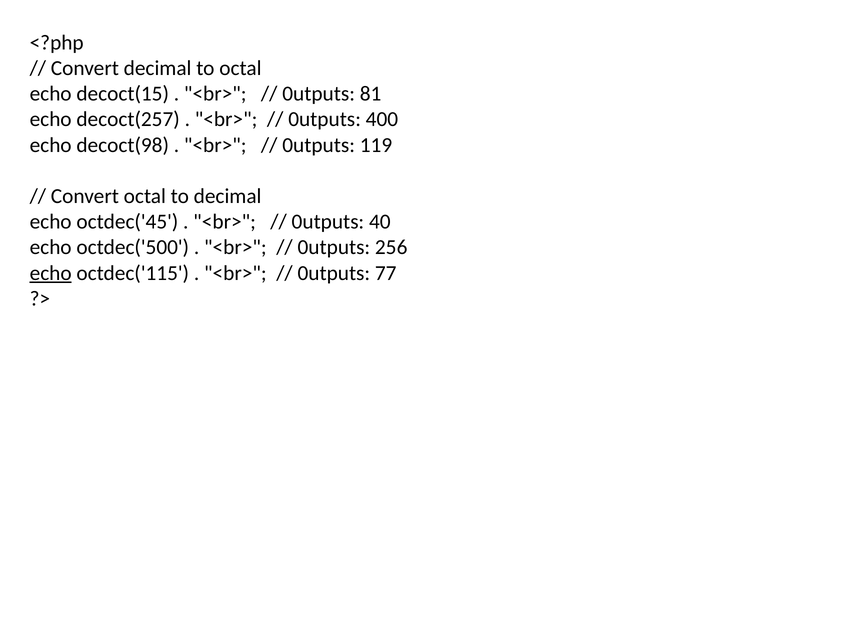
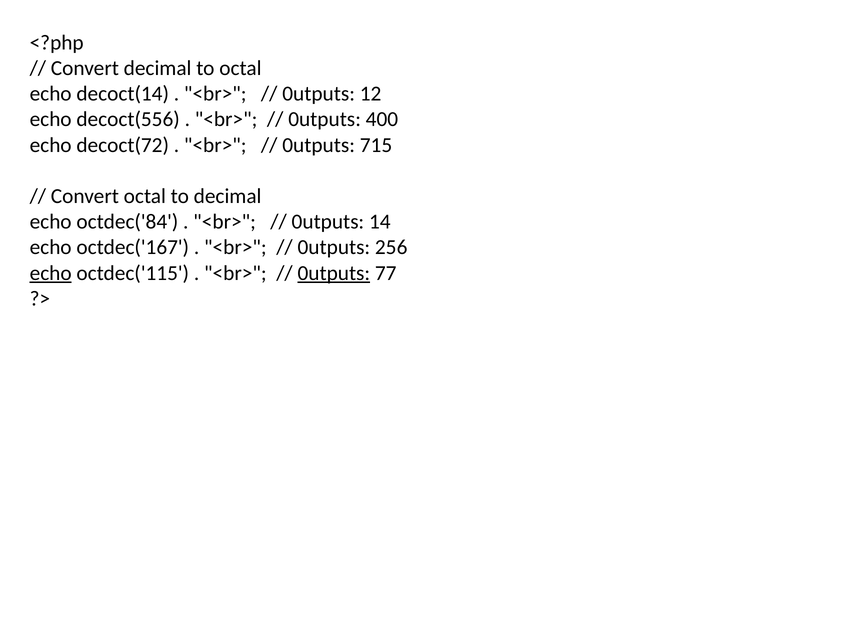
decoct(15: decoct(15 -> decoct(14 (123, 94)
81: 81 -> 12 (371, 94)
decoct(257: decoct(257 -> decoct(556 (128, 119)
decoct(98: decoct(98 -> decoct(72 (123, 145)
119: 119 -> 715 (376, 145)
octdec('45: octdec('45 -> octdec('84 (127, 222)
40: 40 -> 14 (380, 222)
octdec('500: octdec('500 -> octdec('167 (133, 247)
0utputs underline: none -> present (334, 273)
